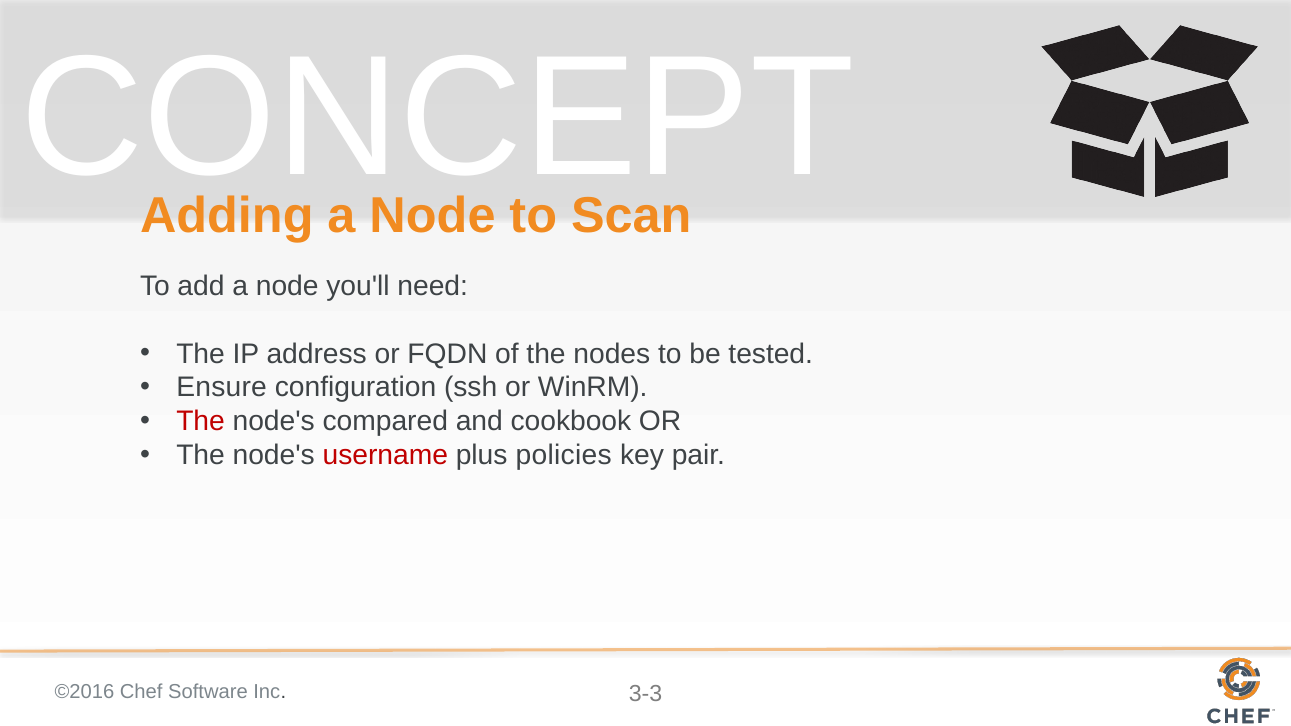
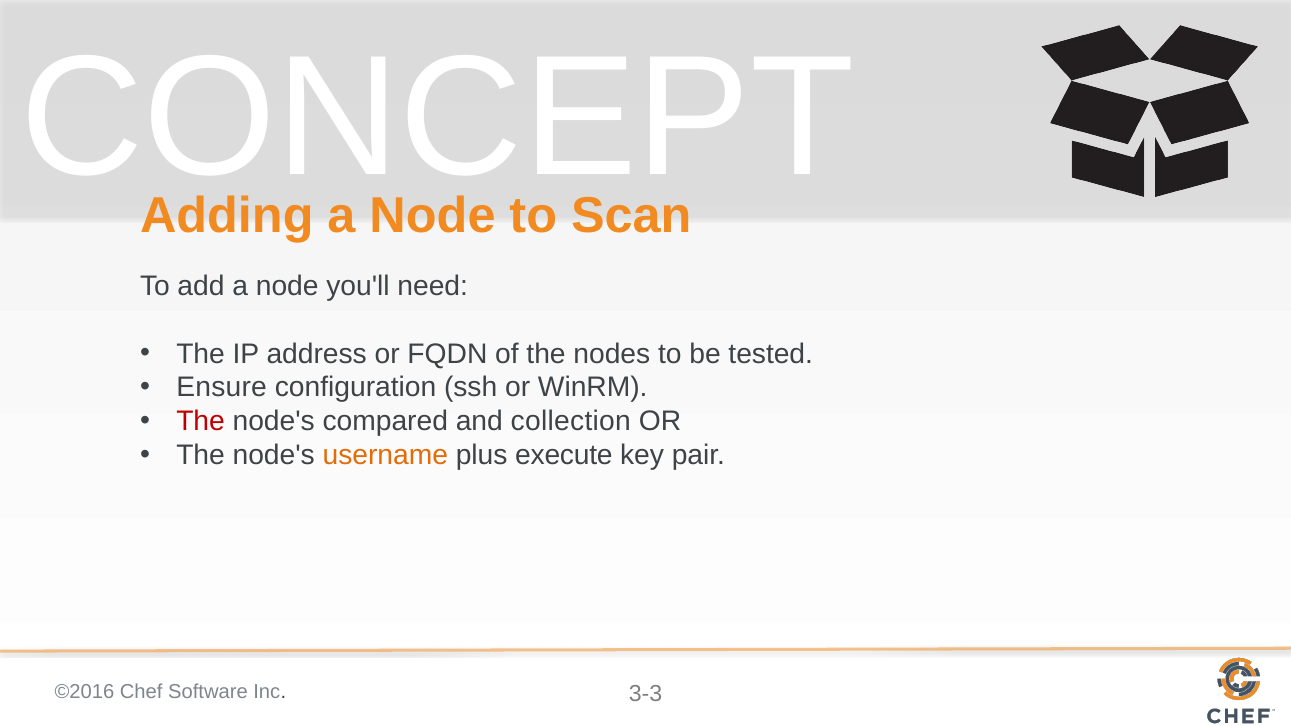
cookbook: cookbook -> collection (571, 422)
username colour: red -> orange (385, 456)
policies: policies -> execute (564, 456)
